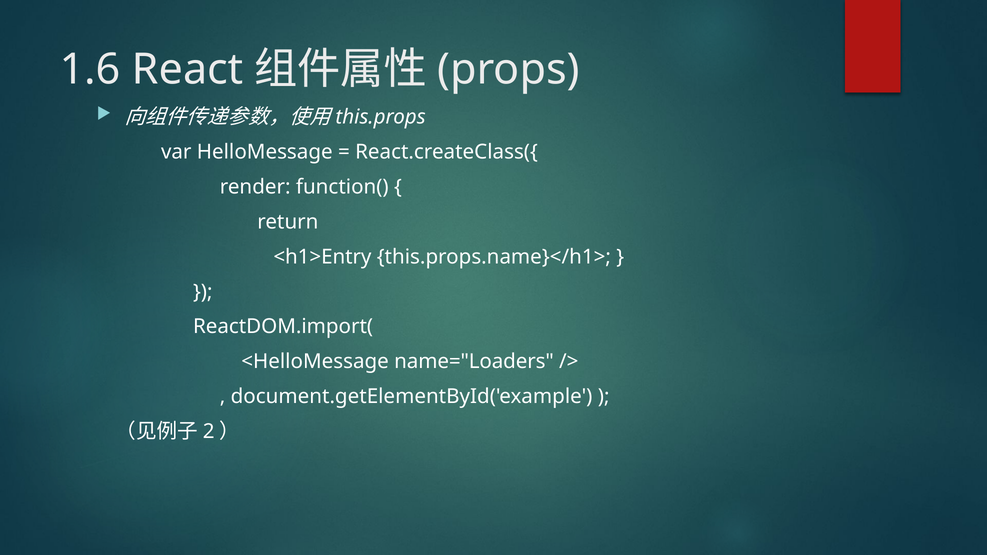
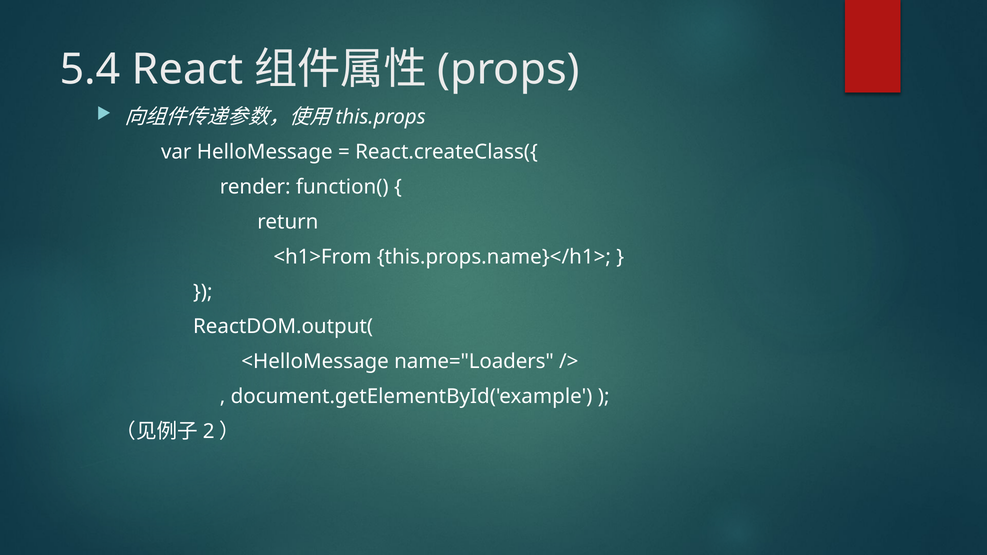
1.6: 1.6 -> 5.4 (90, 69)
<h1>Entry: <h1>Entry -> <h1>From (322, 257)
ReactDOM.import(: ReactDOM.import( -> ReactDOM.output( (283, 327)
